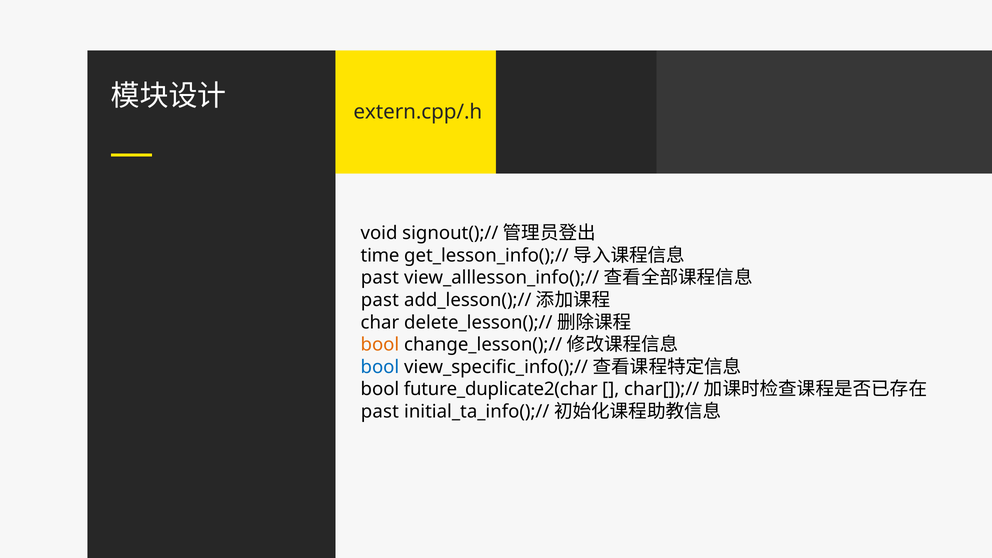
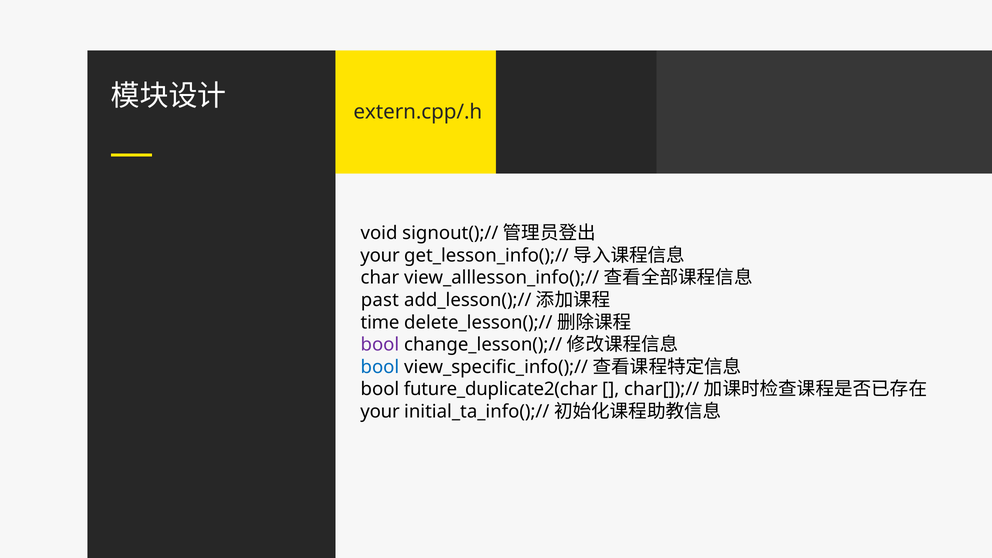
time: time -> your (380, 255)
past: past -> char (380, 278)
char: char -> time (380, 322)
bool colour: orange -> purple (380, 345)
past: past -> your (380, 412)
